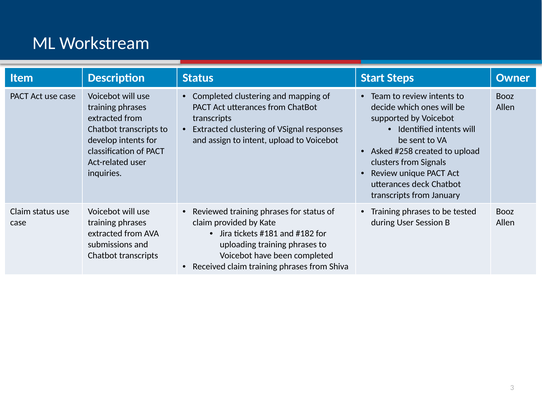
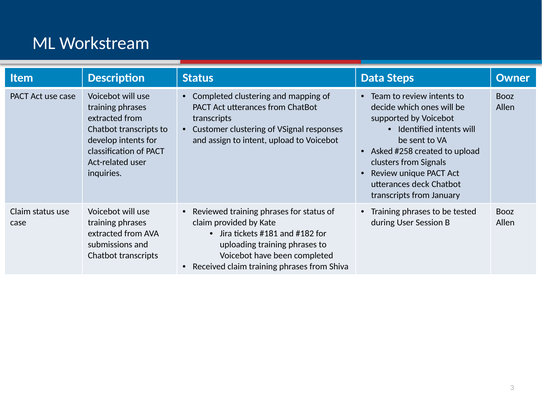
Start: Start -> Data (373, 78)
Extracted: Extracted -> Customer (210, 129)
